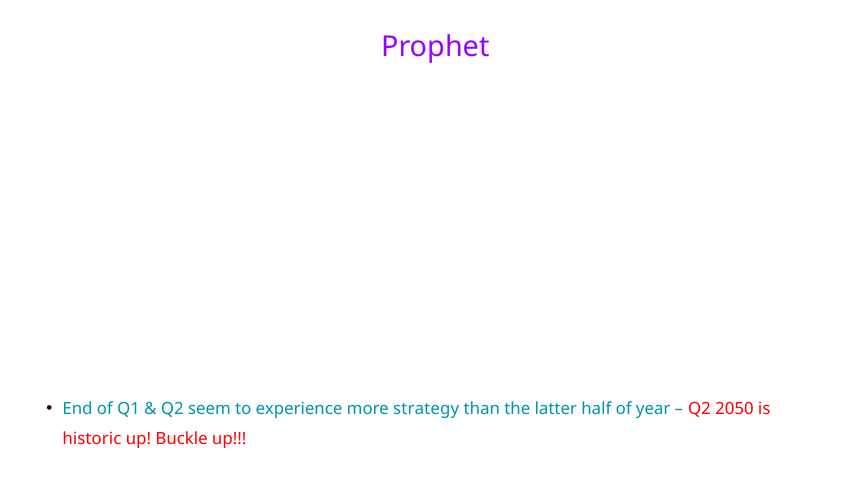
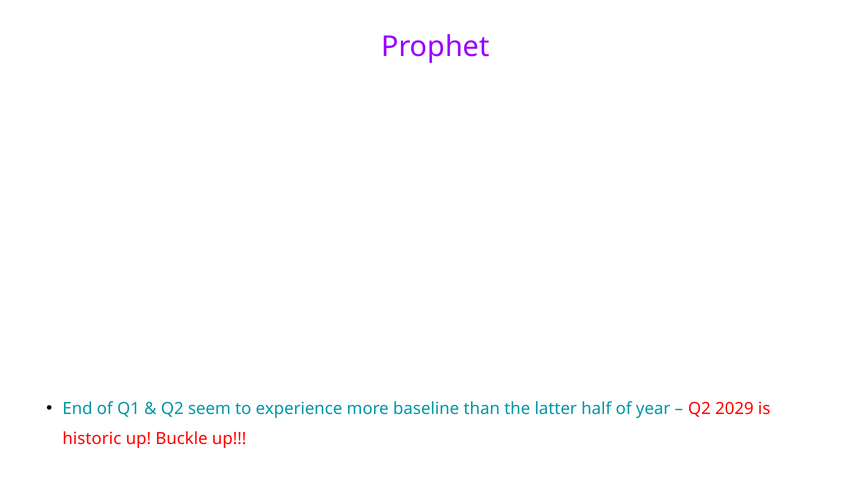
strategy: strategy -> baseline (426, 409)
2050: 2050 -> 2029 (734, 409)
